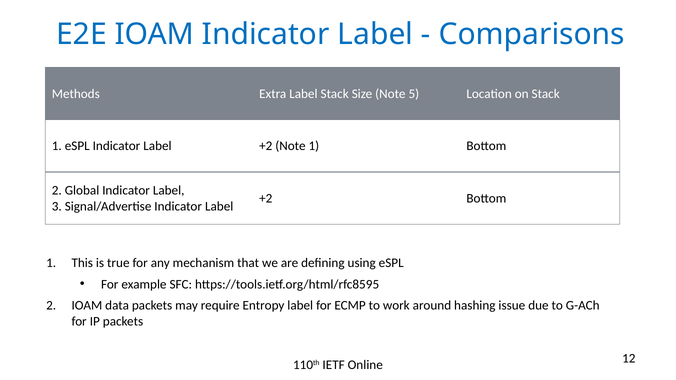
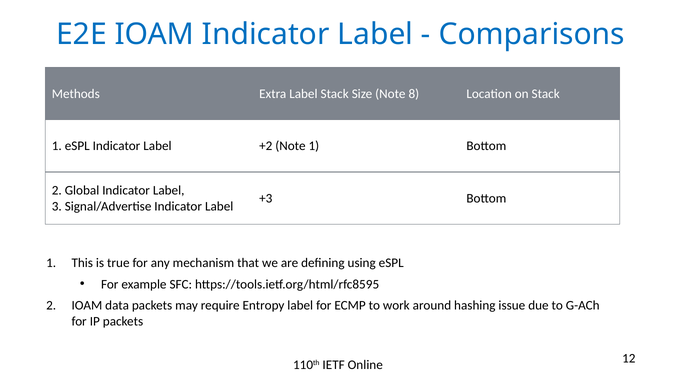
5: 5 -> 8 (414, 94)
+2: +2 -> +3 (266, 198)
